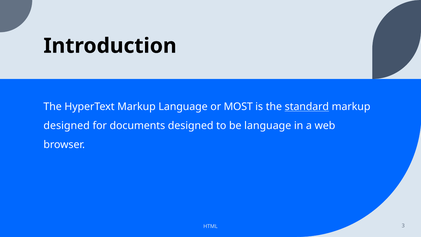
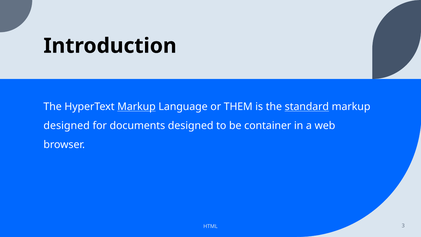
Markup underline: none -> present (137, 107)
MOST: MOST -> THEM (238, 107)
be language: language -> container (268, 126)
